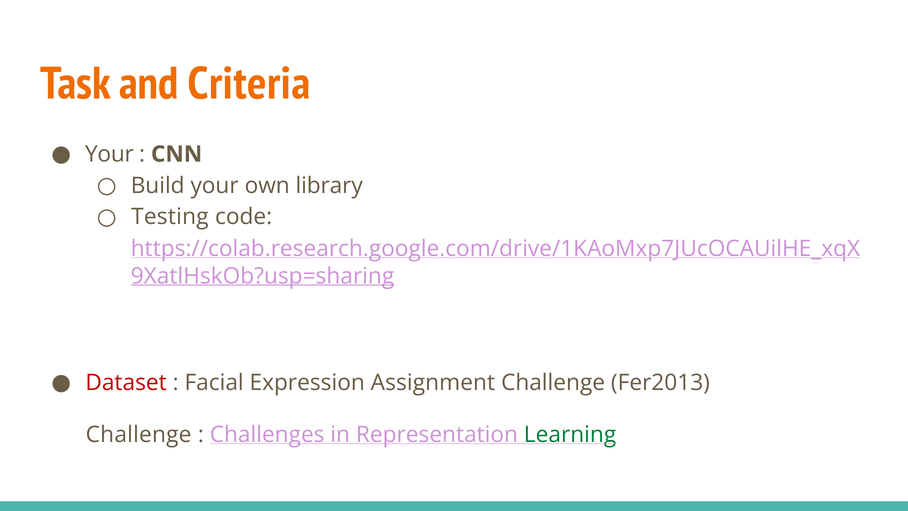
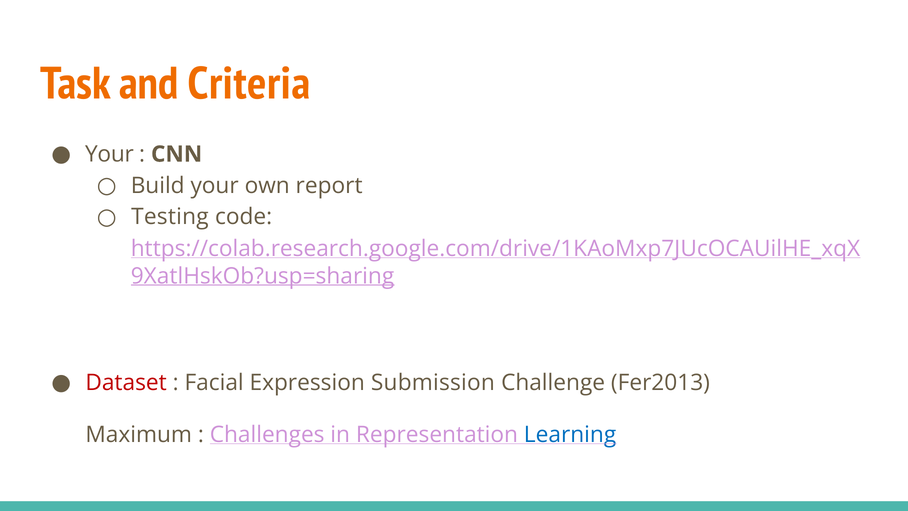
library: library -> report (329, 185)
Assignment: Assignment -> Submission (433, 383)
Challenge: Challenge -> Maximum (139, 435)
Learning colour: green -> blue (570, 435)
